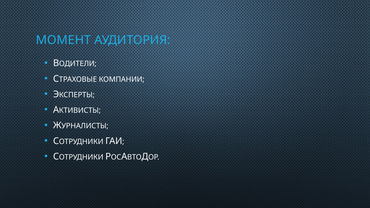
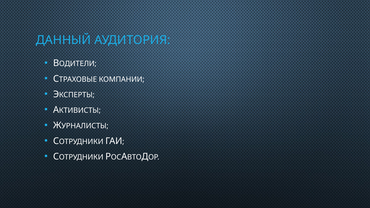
МОМЕНТ: МОМЕНТ -> ДАННЫЙ (63, 40)
